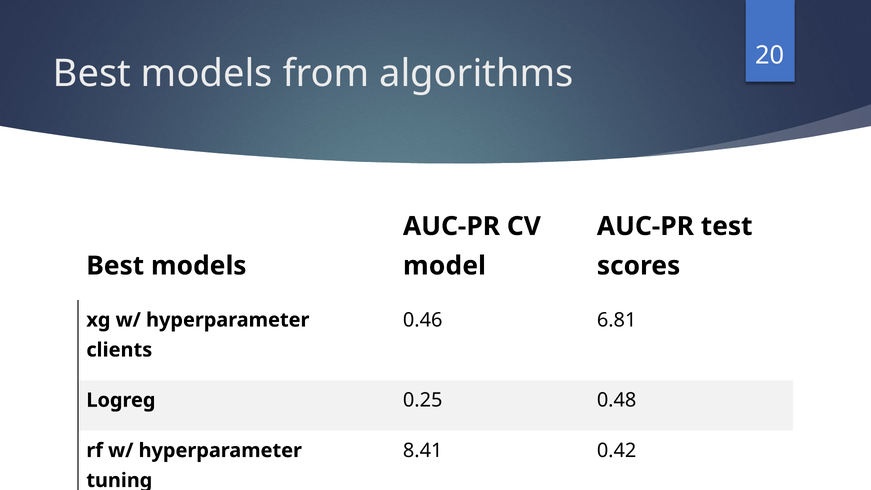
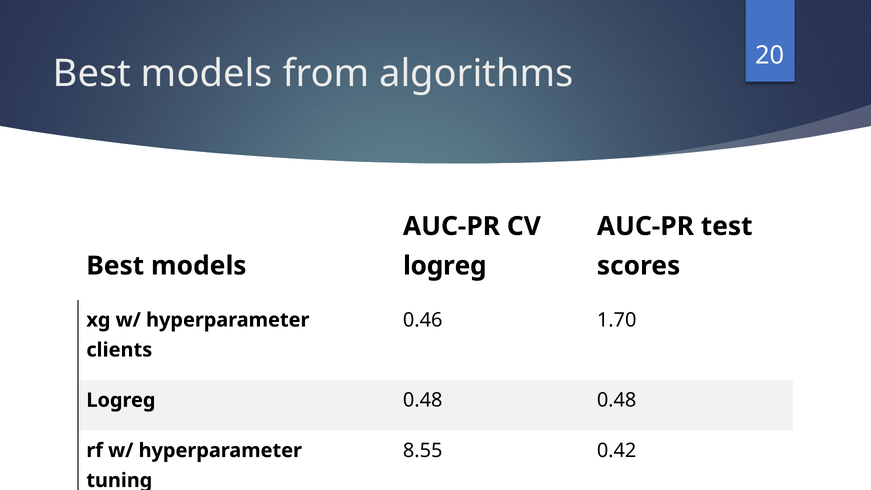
model: model -> logreg (445, 266)
6.81: 6.81 -> 1.70 (617, 320)
Logreg 0.25: 0.25 -> 0.48 (423, 400)
8.41: 8.41 -> 8.55 (423, 450)
